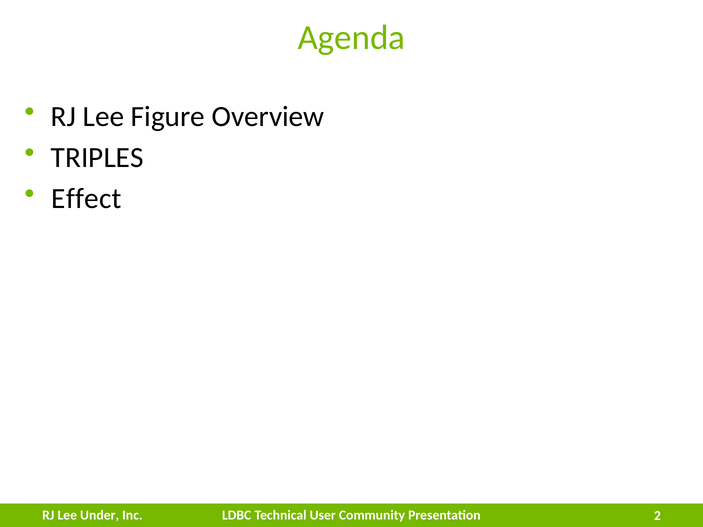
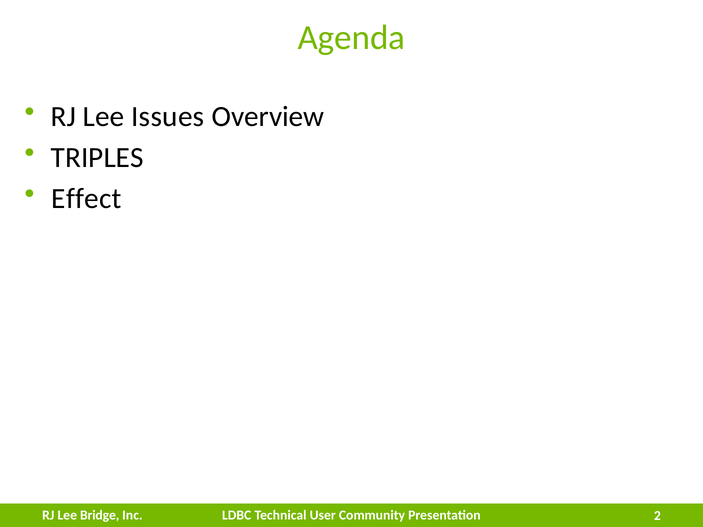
Figure: Figure -> Issues (168, 117)
Under: Under -> Bridge (100, 516)
